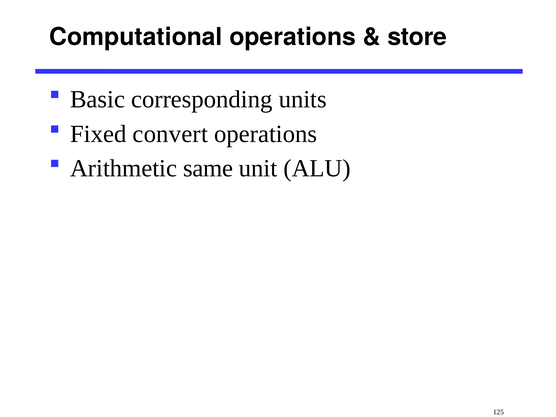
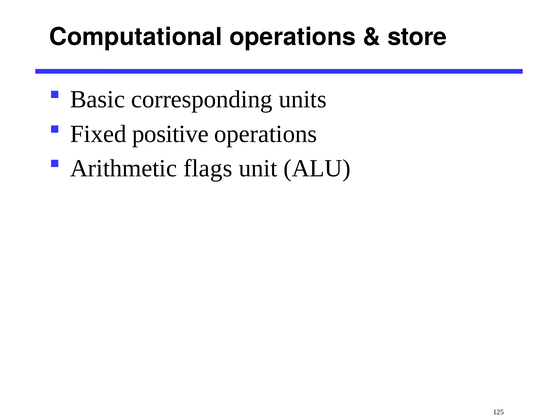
convert: convert -> positive (170, 134)
same: same -> flags (208, 168)
